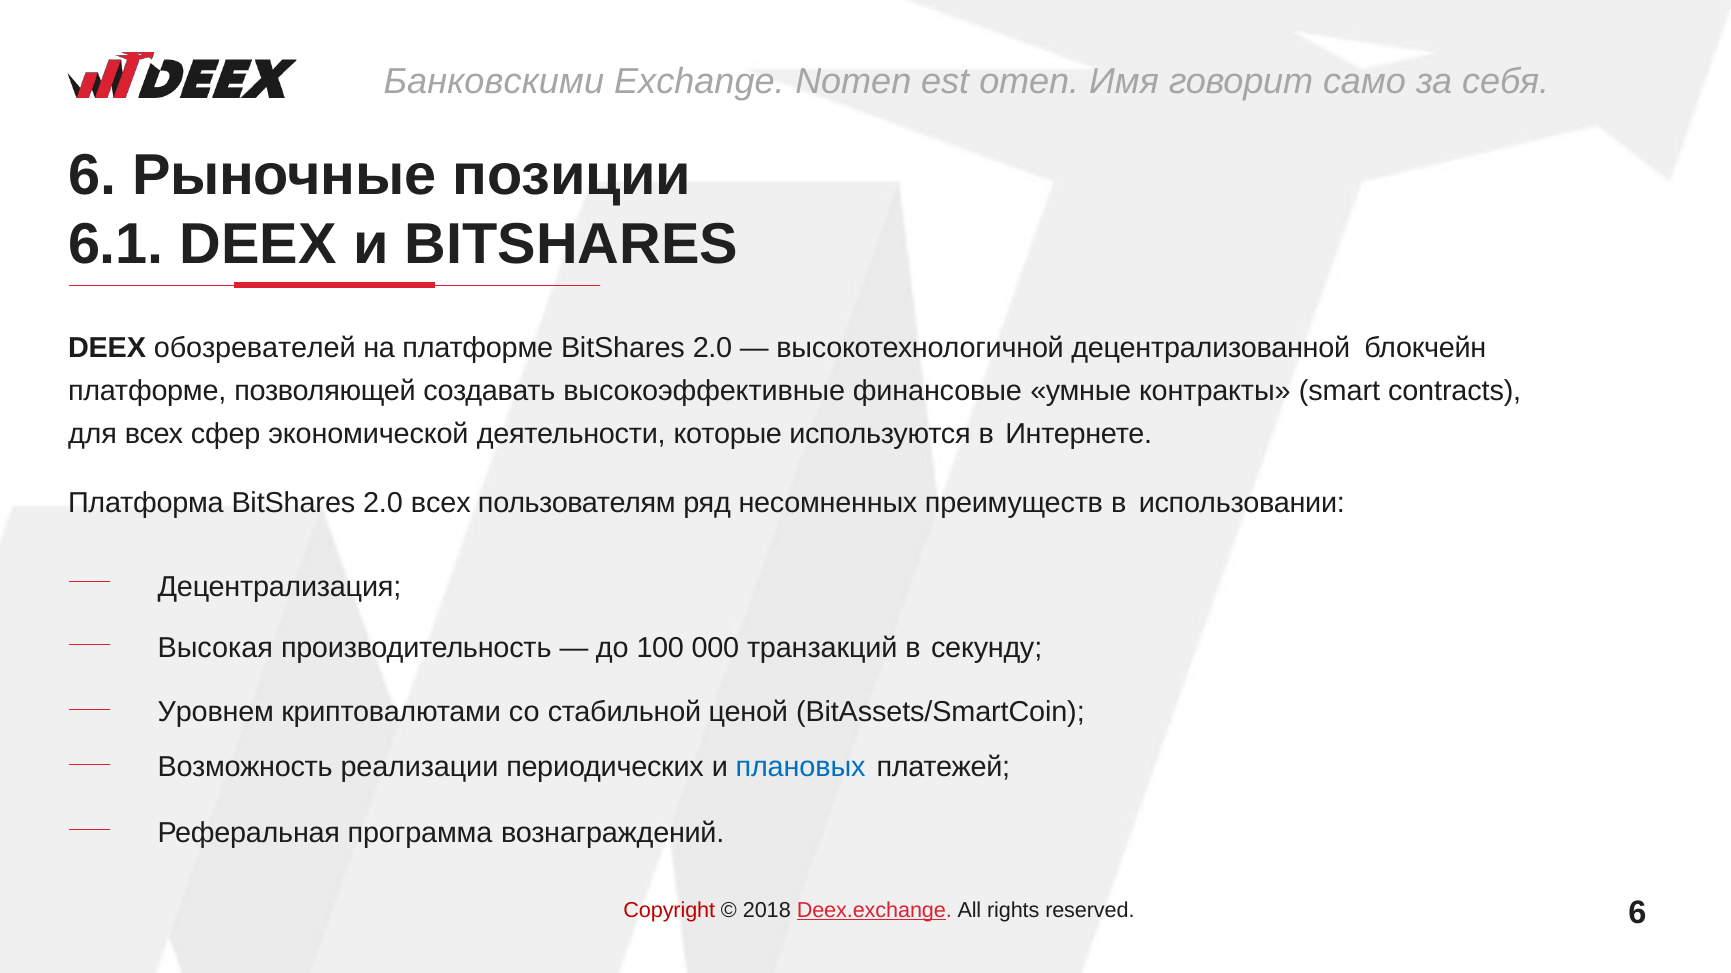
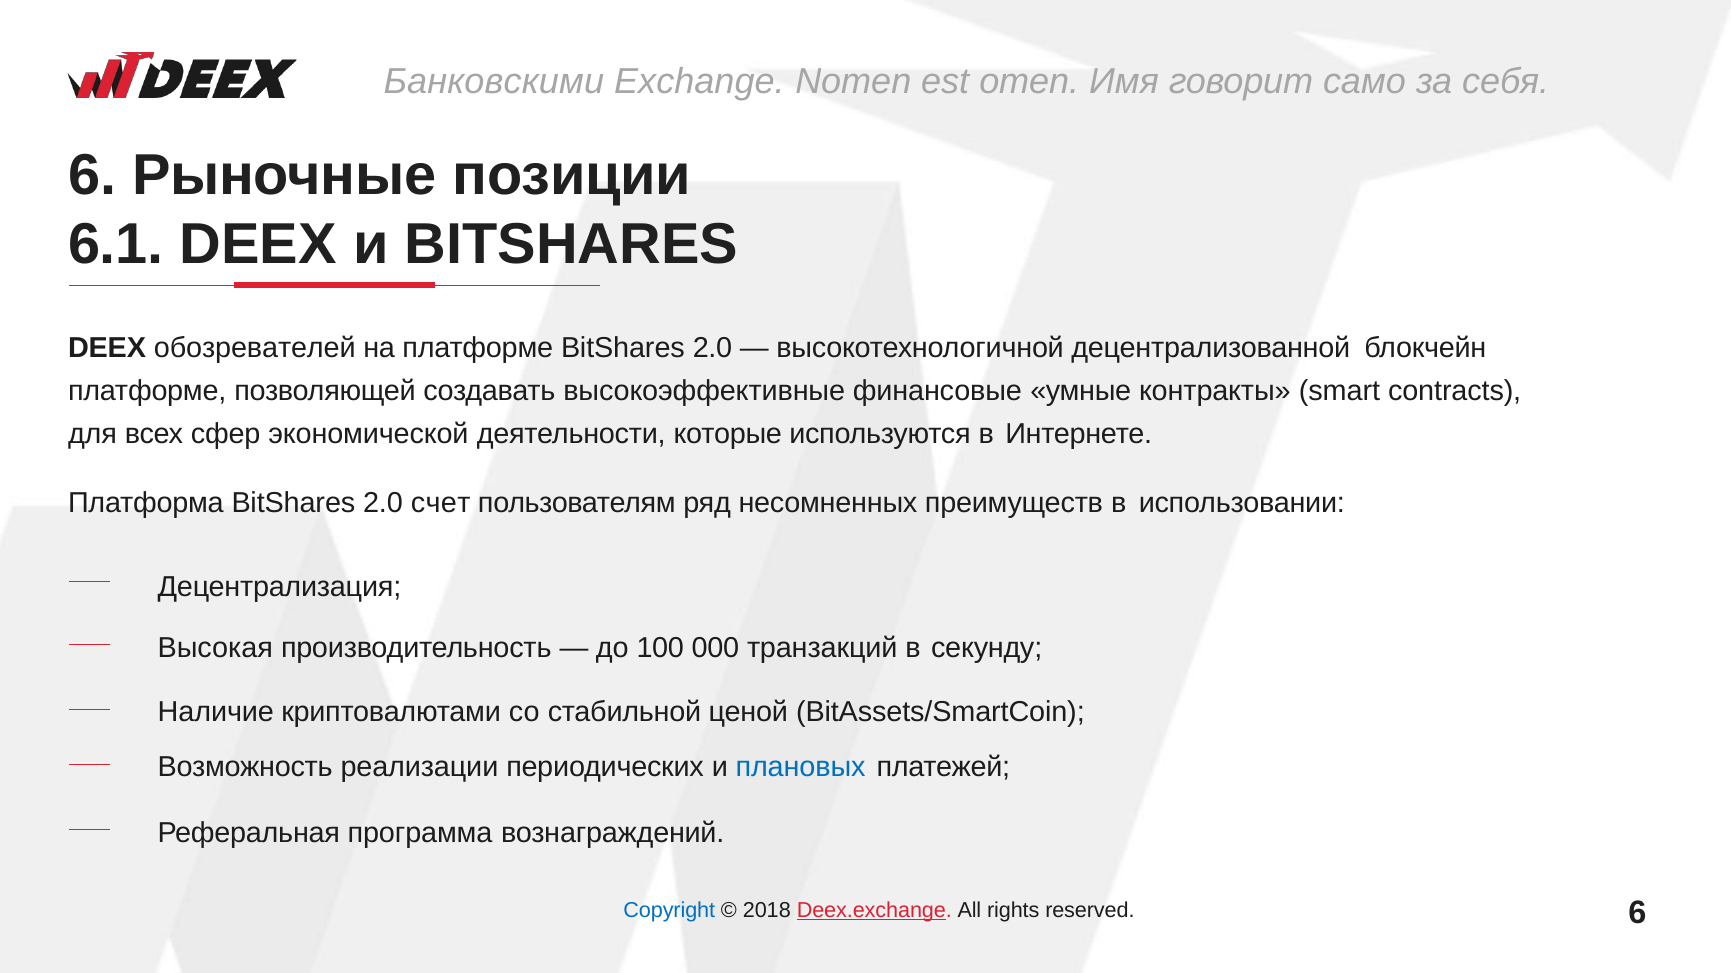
2.0 всех: всех -> счет (441, 503)
Уровнем: Уровнем -> Наличие (216, 712)
Copyright colour: red -> blue (669, 911)
